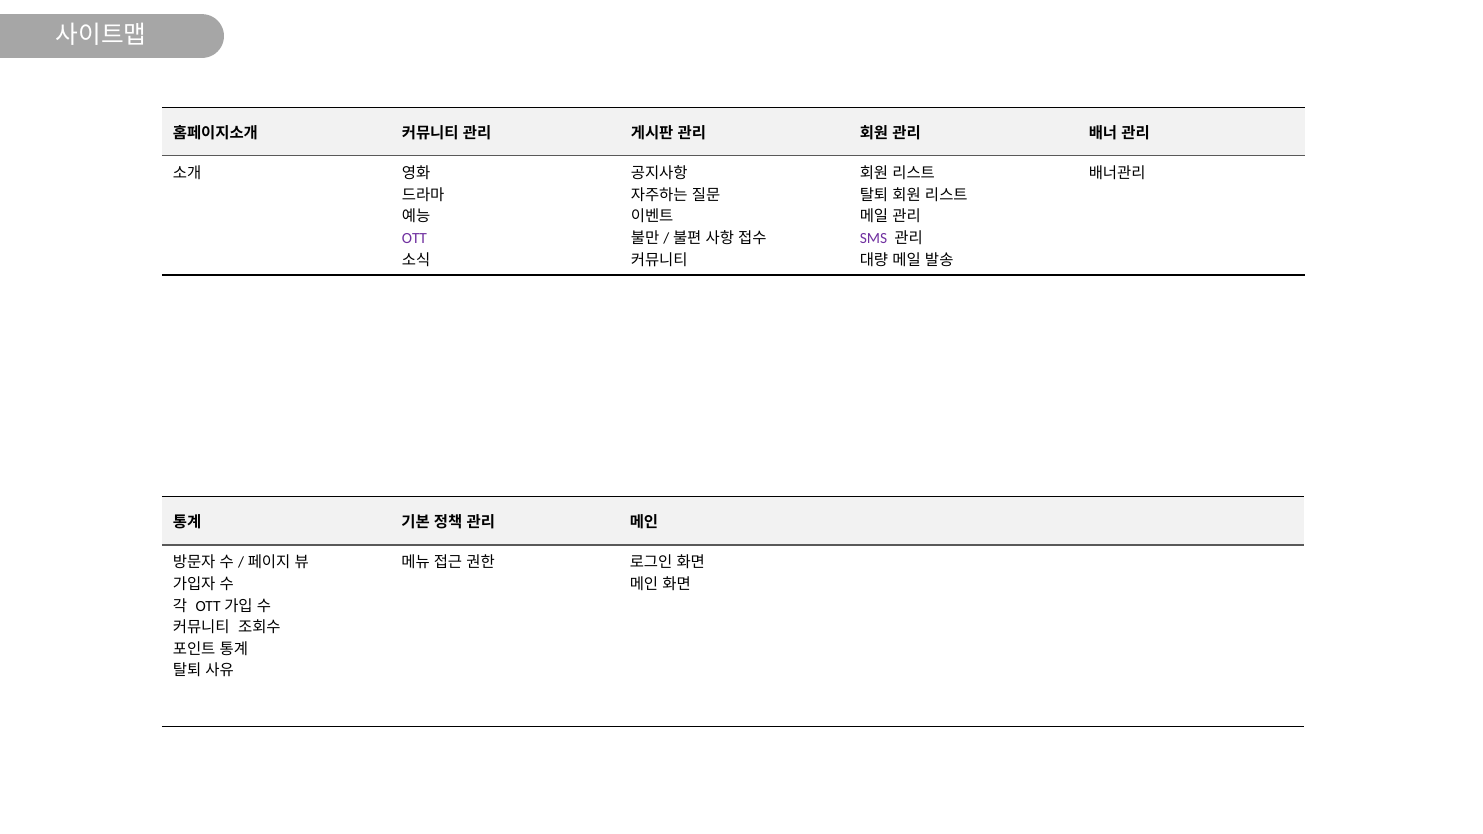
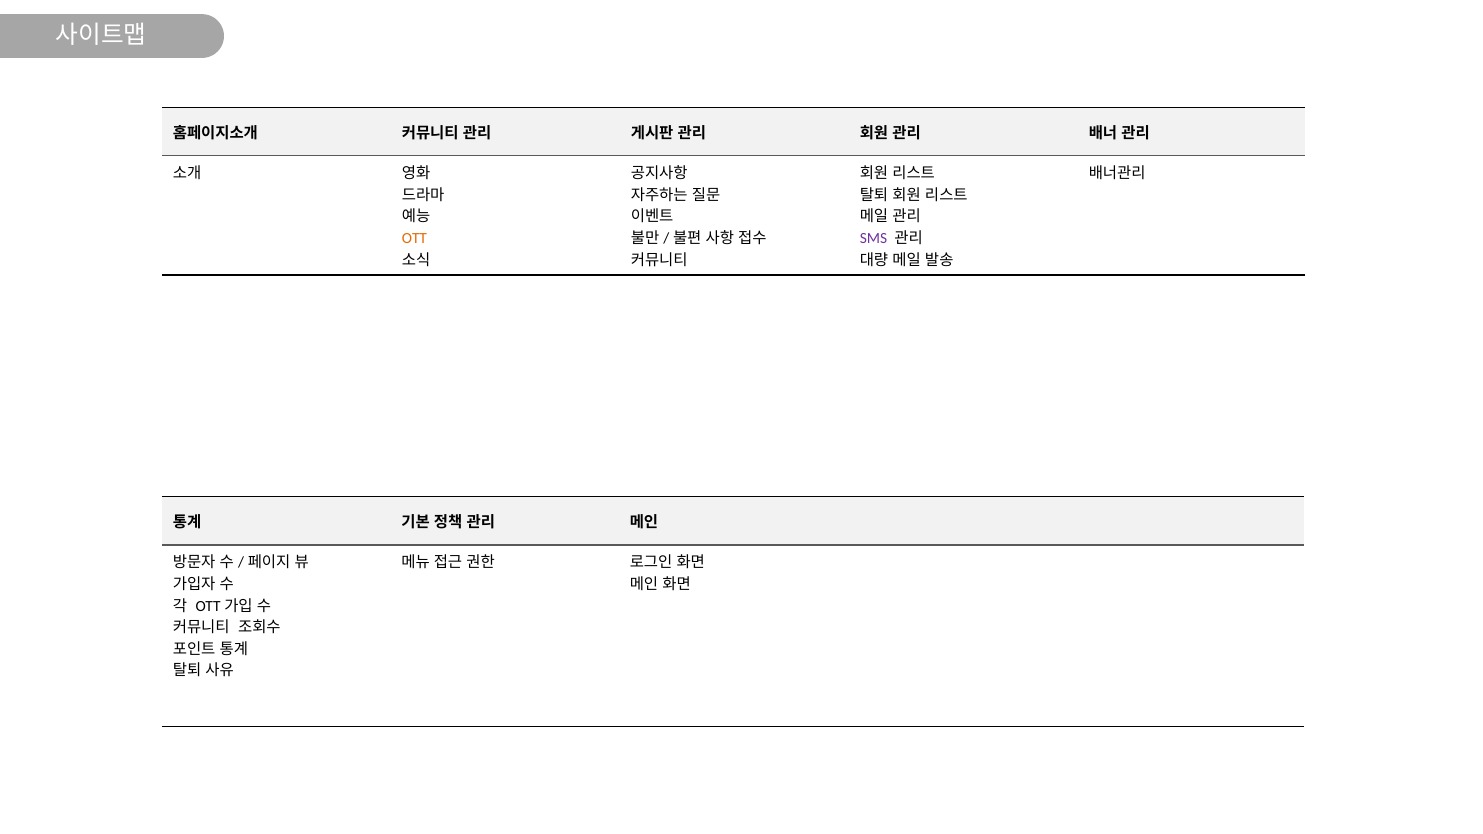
OTT colour: purple -> orange (414, 239)
